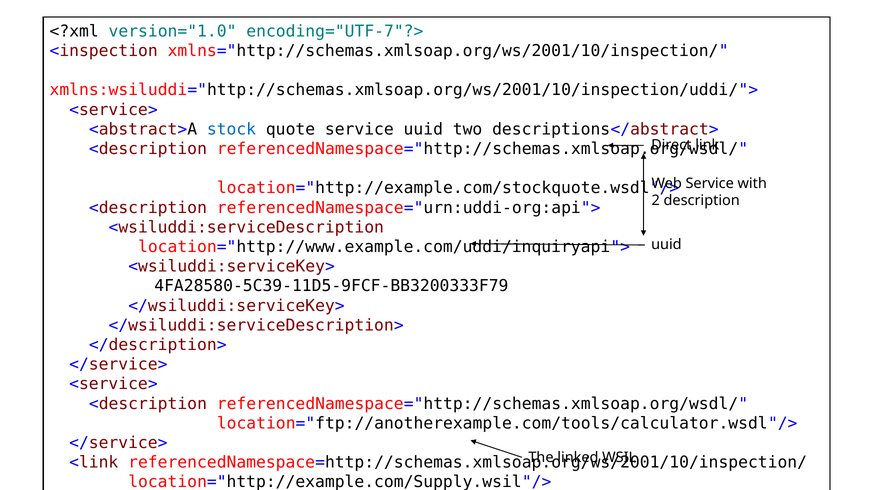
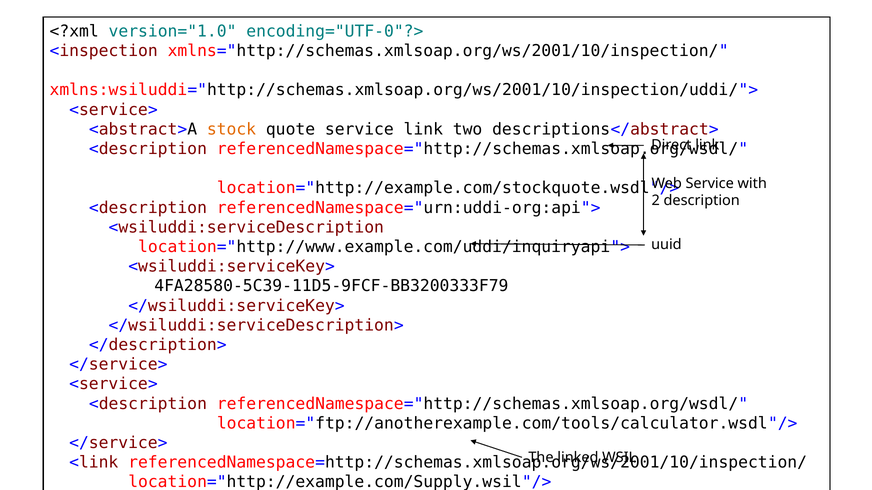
encoding="UTF-7"?>: encoding="UTF-7"?> -> encoding="UTF-0"?> (335, 31)
stock colour: blue -> orange (231, 129)
service uuid: uuid -> link (423, 129)
